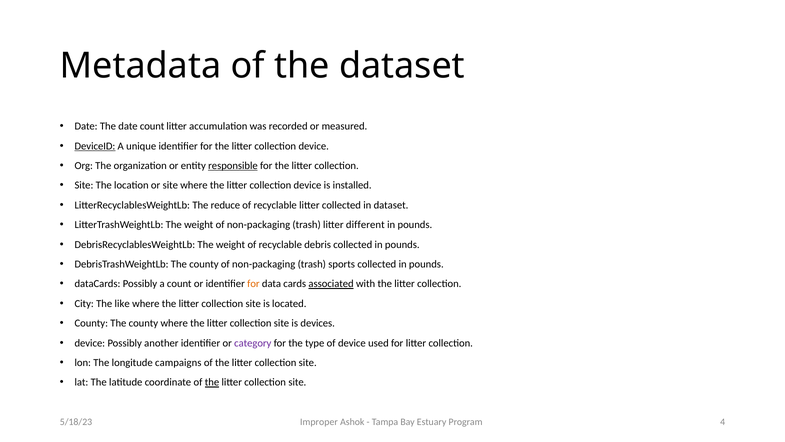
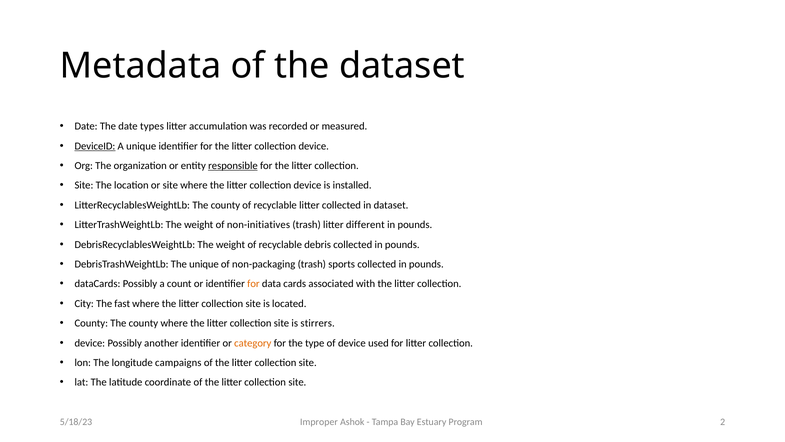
date count: count -> types (152, 126)
LitterRecyclablesWeightLb The reduce: reduce -> county (225, 205)
weight of non-packaging: non-packaging -> non-initiatives (258, 225)
DebrisTrashWeightLb The county: county -> unique (204, 264)
associated underline: present -> none (331, 284)
like: like -> fast (122, 303)
devices: devices -> stirrers (318, 323)
category colour: purple -> orange (253, 343)
the underline: present -> none (212, 382)
4: 4 -> 2 (723, 422)
